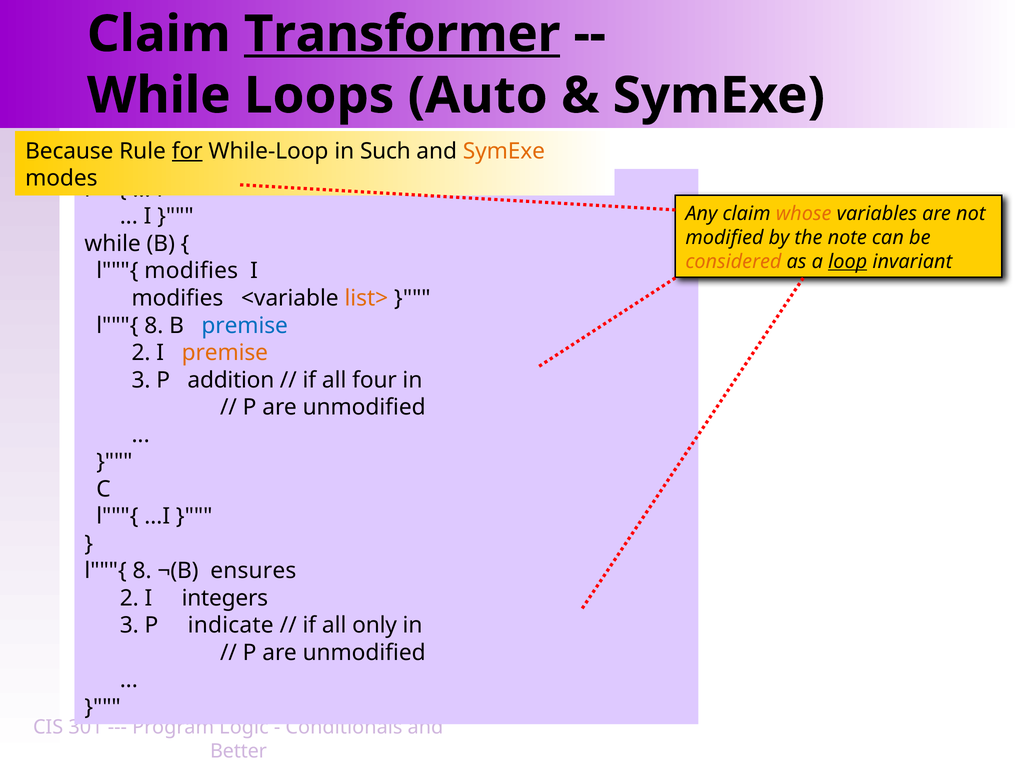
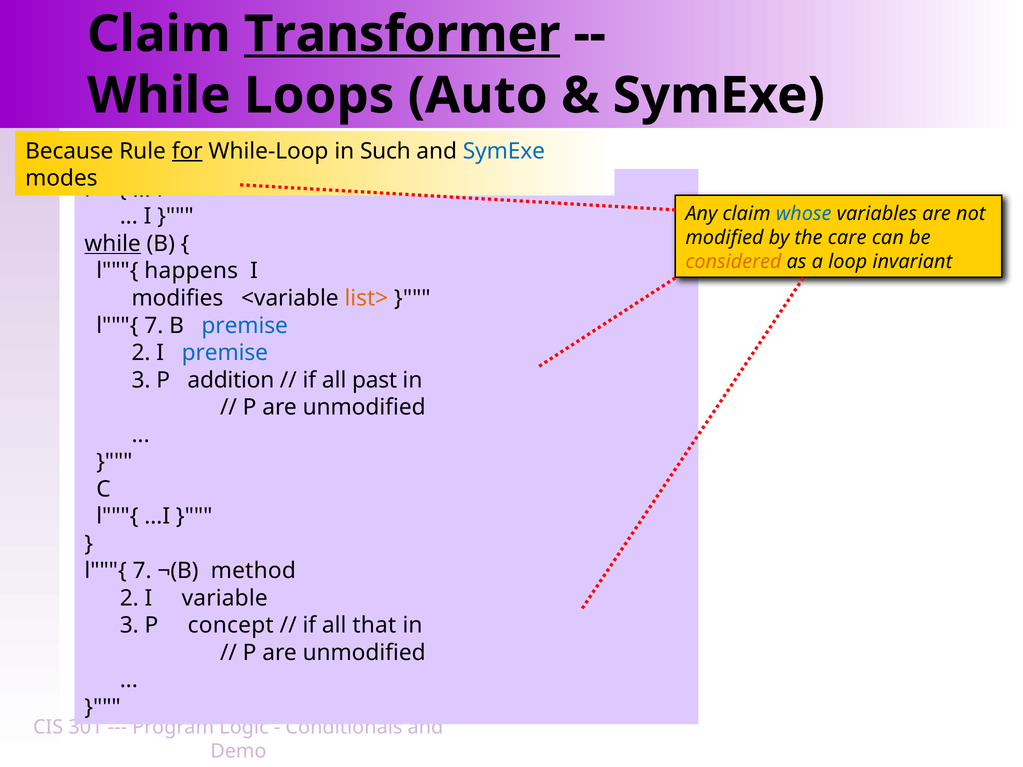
SymExe colour: orange -> blue (504, 151)
whose colour: orange -> blue (804, 214)
note: note -> care (847, 238)
while underline: none -> present (113, 244)
loop underline: present -> none (848, 262)
l"""{ modifies: modifies -> happens (191, 271)
8: 8 -> 7 (154, 326)
premise colour: orange -> blue (225, 353)
four: four -> past (375, 380)
8: 8 -> 7 (142, 571)
ensures: ensures -> method (253, 571)
integers: integers -> variable (225, 598)
indicate: indicate -> concept (231, 626)
only: only -> that (374, 626)
Better: Better -> Demo (238, 752)
